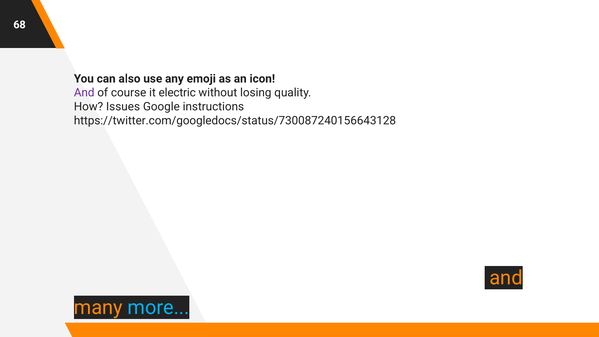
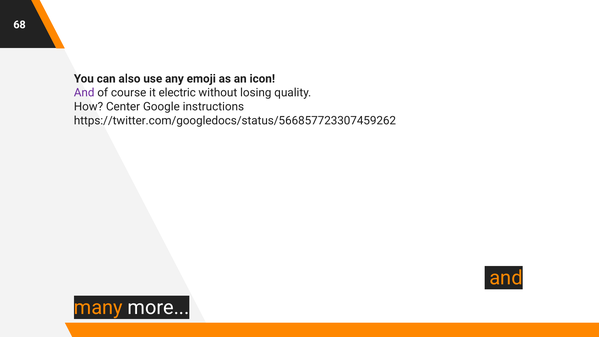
Issues: Issues -> Center (123, 107)
https://twitter.com/googledocs/status/730087240156643128: https://twitter.com/googledocs/status/730087240156643128 -> https://twitter.com/googledocs/status/566857723307459262 (235, 121)
more colour: light blue -> white (159, 307)
